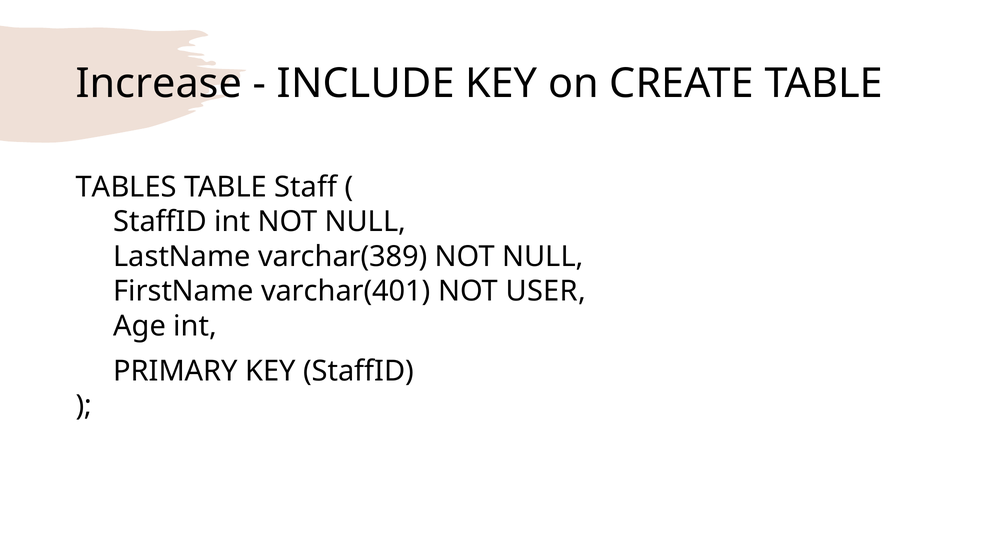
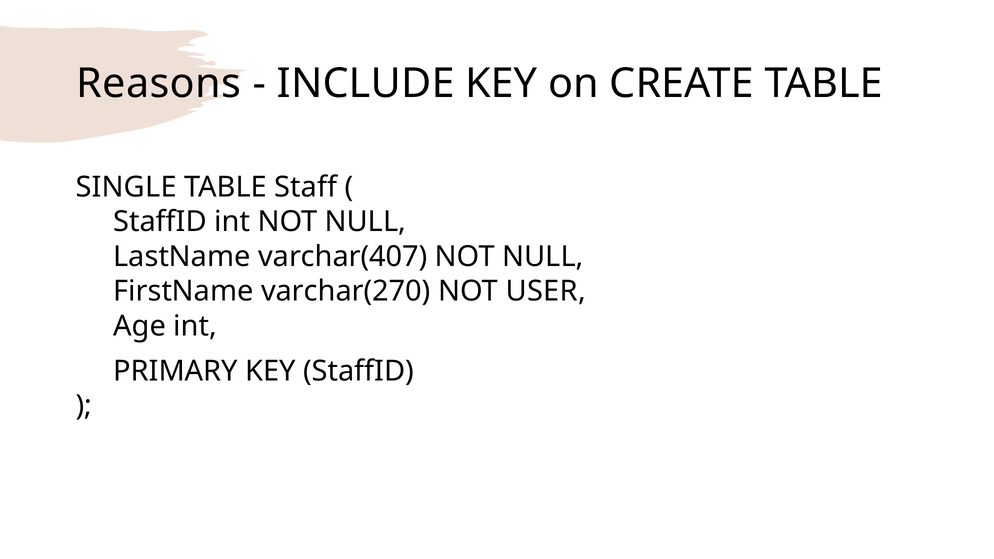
Increase: Increase -> Reasons (159, 84)
TABLES: TABLES -> SINGLE (126, 187)
varchar(389: varchar(389 -> varchar(407 (343, 257)
varchar(401: varchar(401 -> varchar(270 (346, 291)
